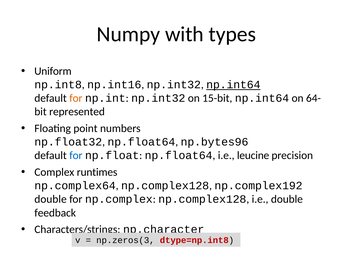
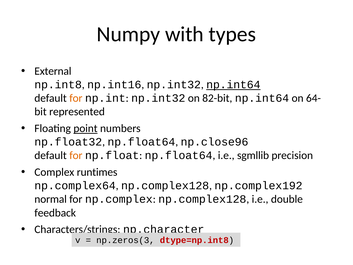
Uniform: Uniform -> External (53, 71)
15-bit: 15-bit -> 82-bit (217, 98)
point underline: none -> present (85, 128)
np.bytes96: np.bytes96 -> np.close96 (215, 142)
for colour: blue -> orange (76, 155)
leucine: leucine -> sgmllib (253, 155)
double: double -> normal (51, 199)
